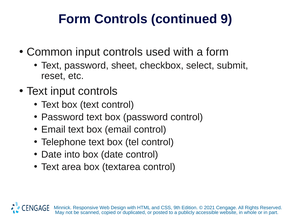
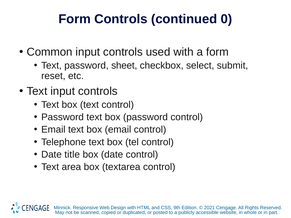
9: 9 -> 0 (227, 19)
into: into -> title (72, 155)
